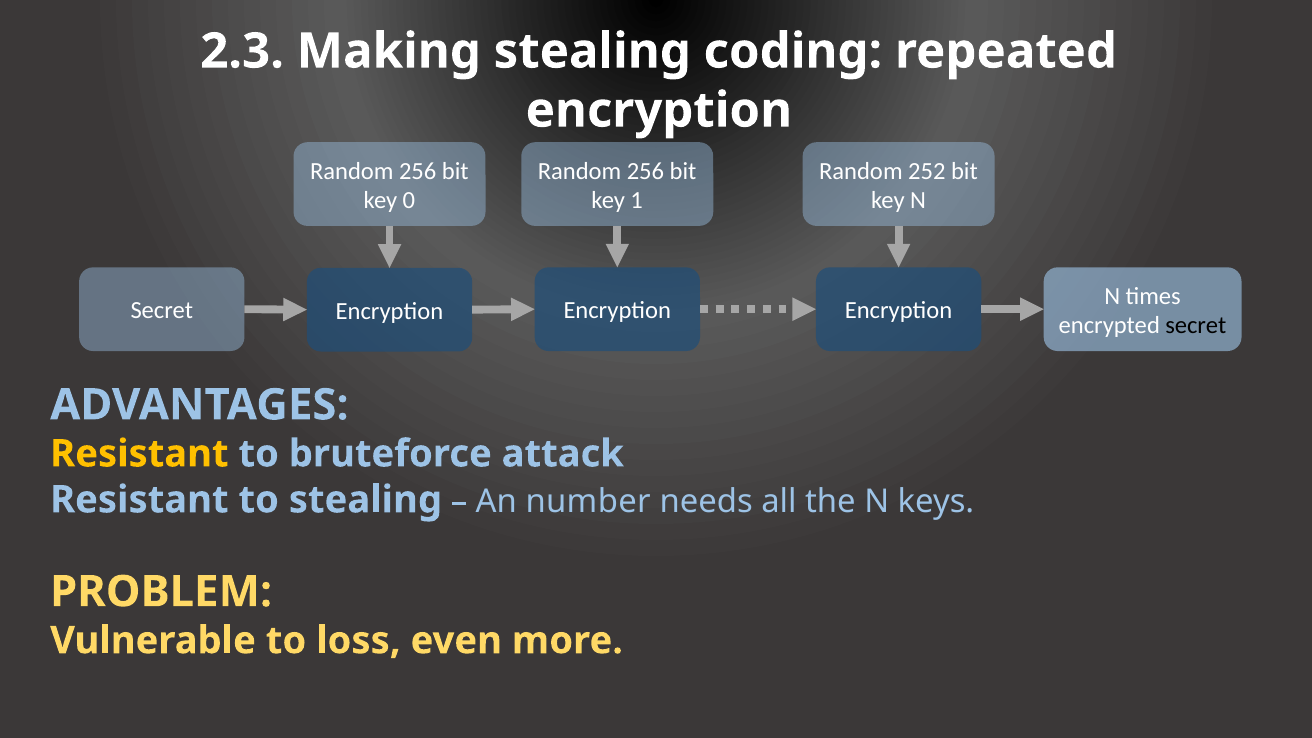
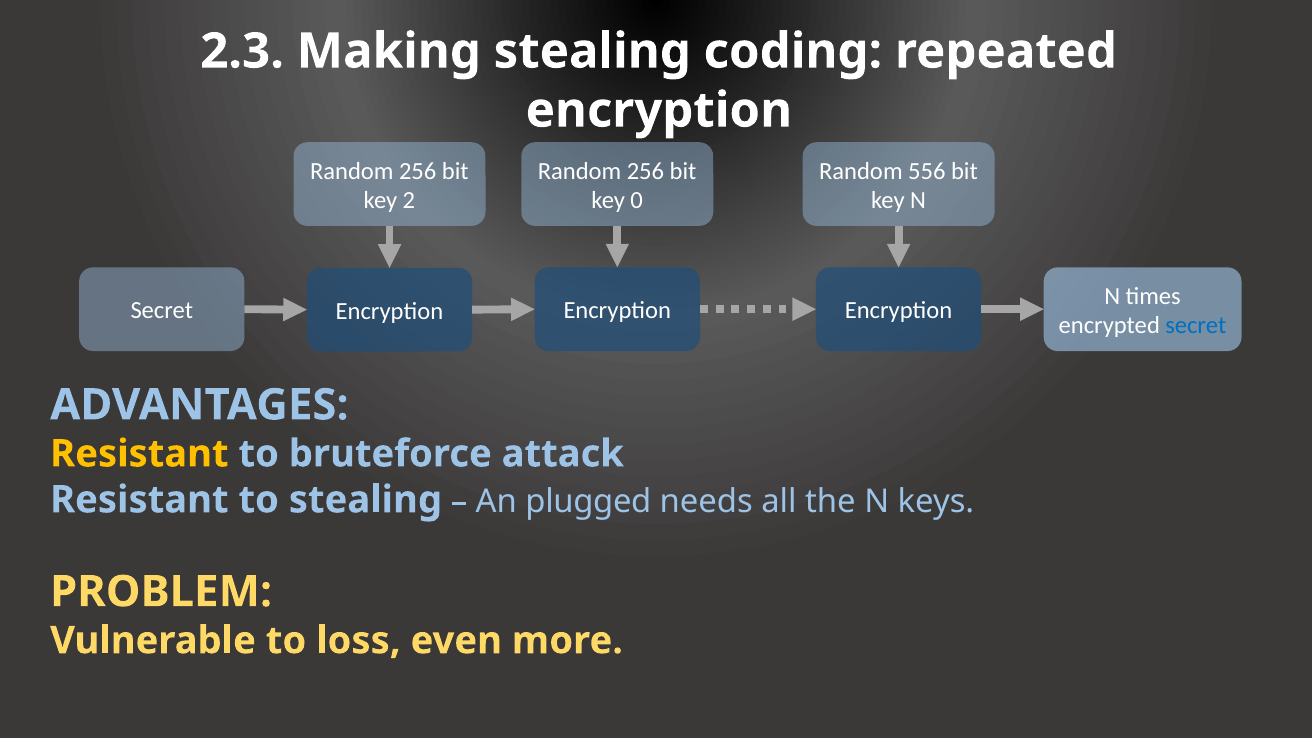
252: 252 -> 556 (927, 171)
0: 0 -> 2 (409, 200)
1: 1 -> 0 (637, 200)
secret colour: black -> blue (1196, 326)
number: number -> plugged (588, 502)
